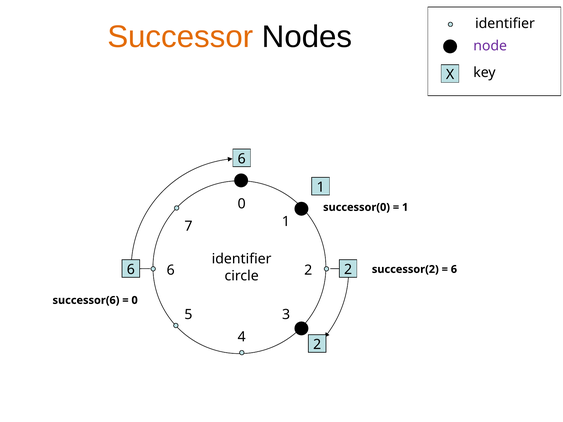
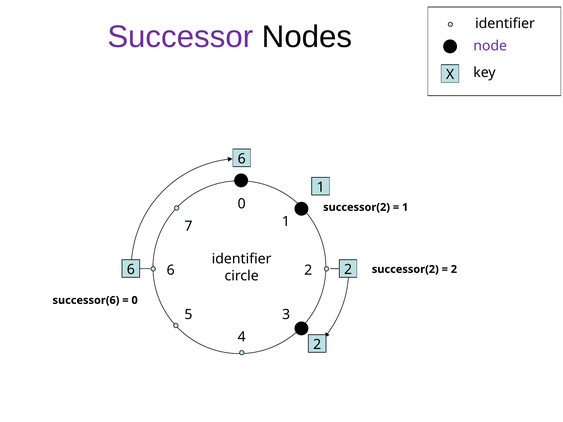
Successor colour: orange -> purple (180, 37)
successor(0: successor(0 -> successor(2 (357, 207)
6: 6 -> 2 (454, 269)
